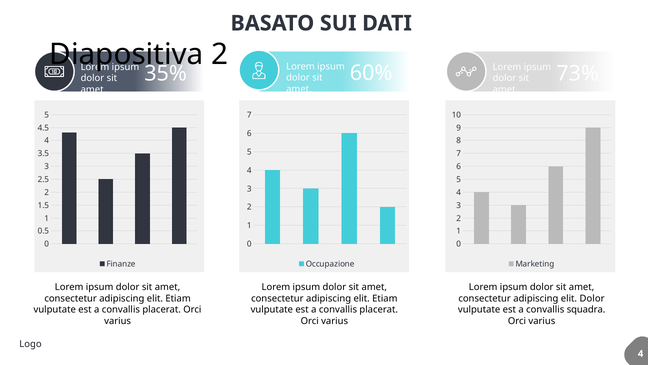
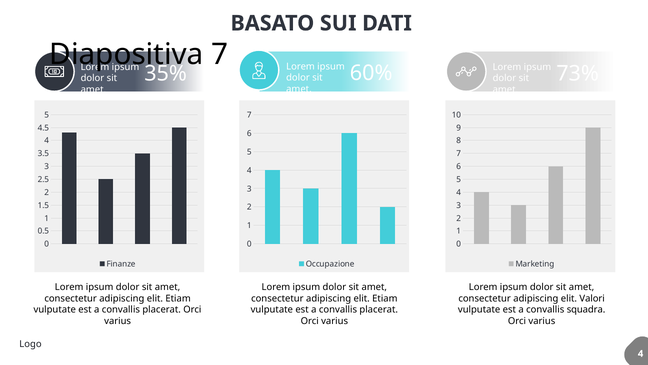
2: 2 -> 7 (220, 54)
elit Dolor: Dolor -> Valori (592, 298)
